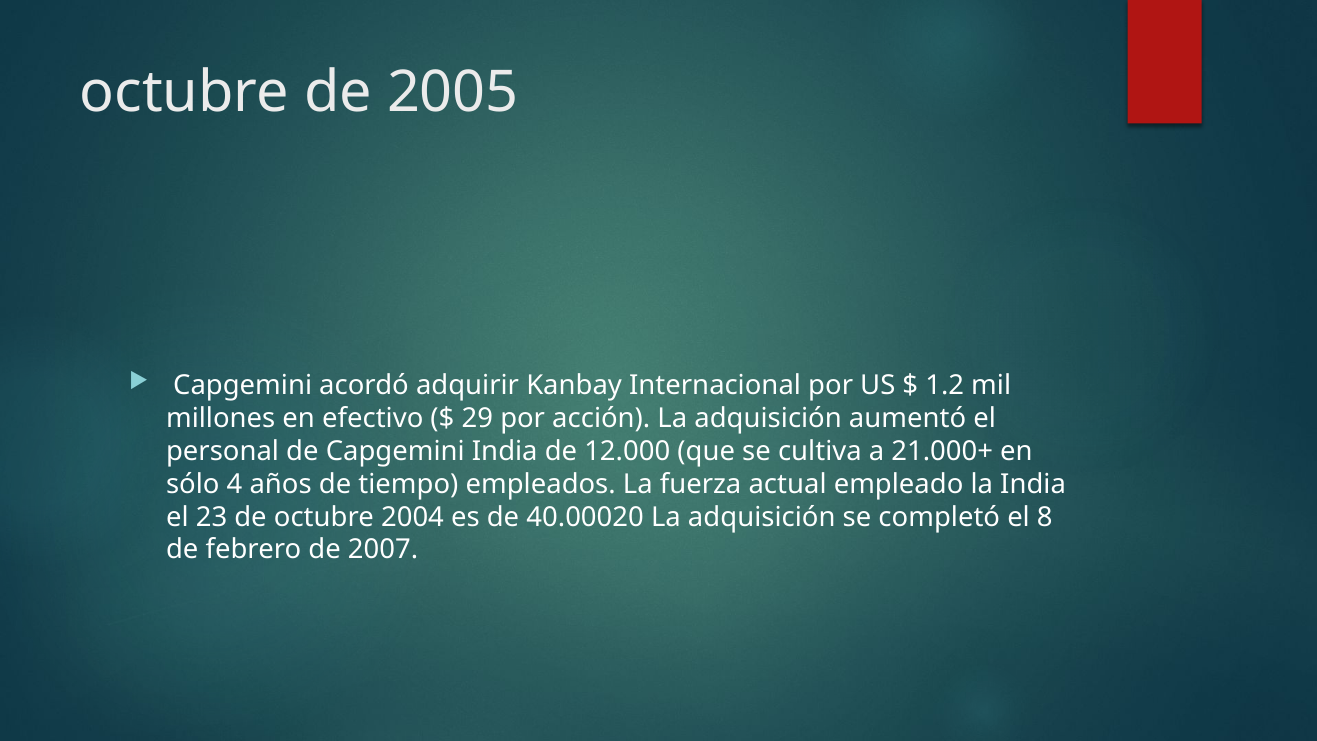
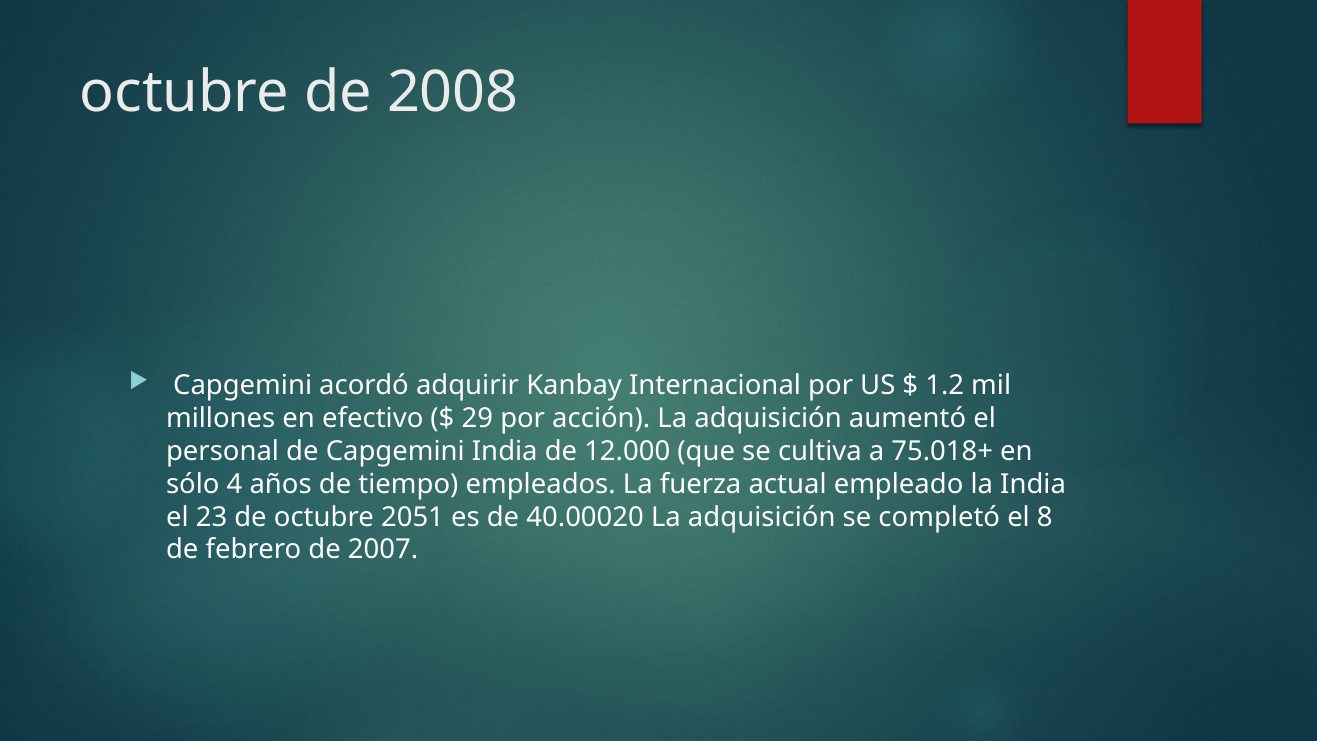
2005: 2005 -> 2008 (453, 92)
21.000+: 21.000+ -> 75.018+ (942, 451)
2004: 2004 -> 2051 (413, 517)
